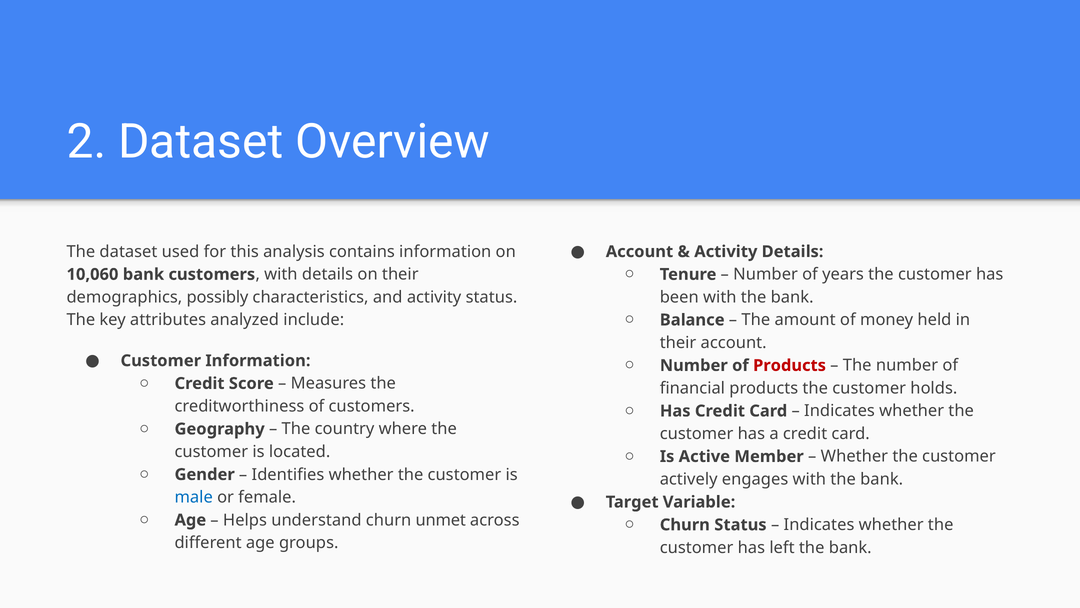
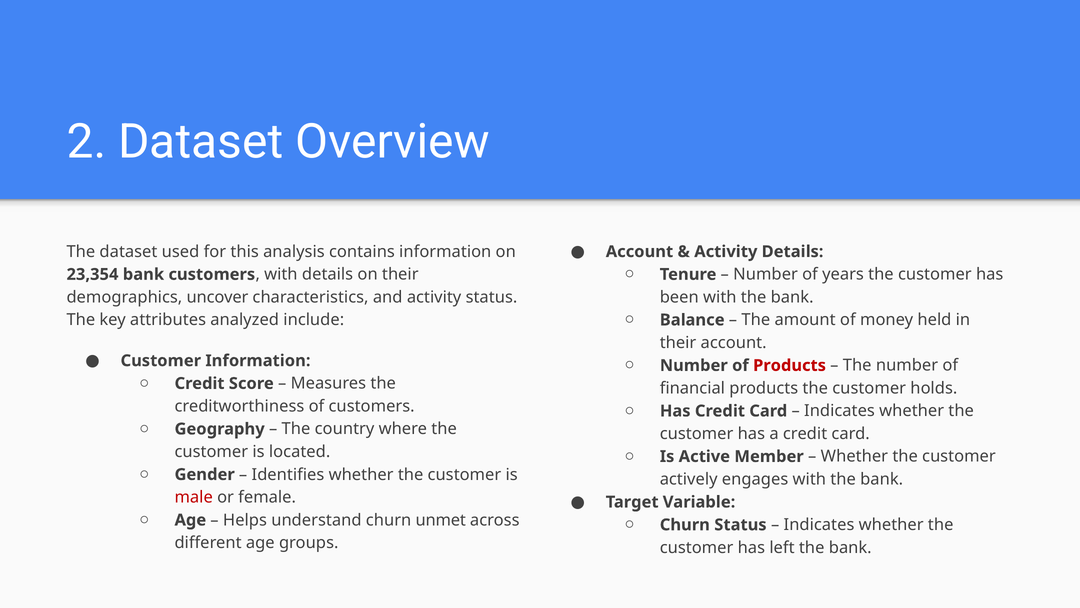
10,060: 10,060 -> 23,354 (92, 274)
possibly: possibly -> uncover (217, 297)
male colour: blue -> red (194, 497)
